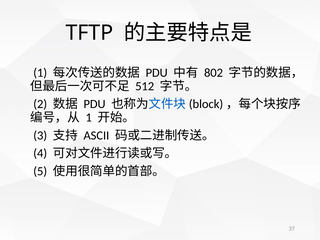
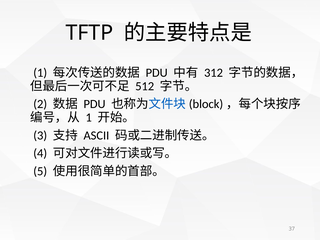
802: 802 -> 312 (214, 73)
